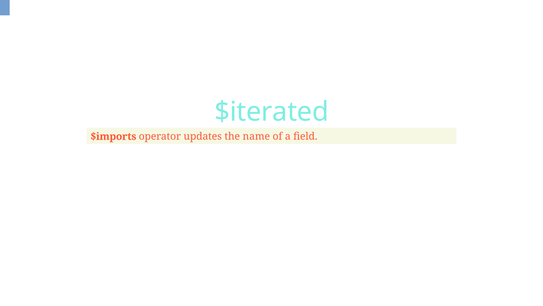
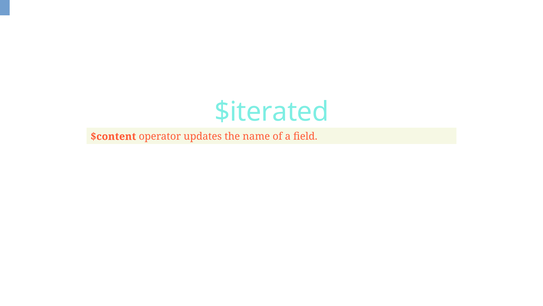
$imports: $imports -> $content (113, 136)
